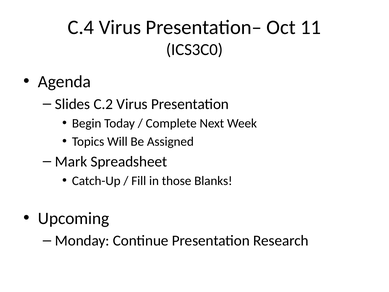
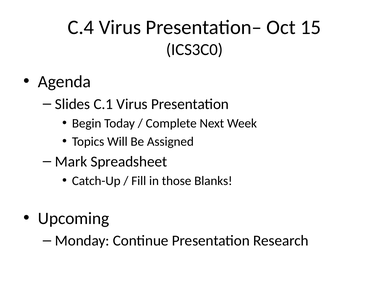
11: 11 -> 15 (311, 27)
C.2: C.2 -> C.1 (103, 104)
